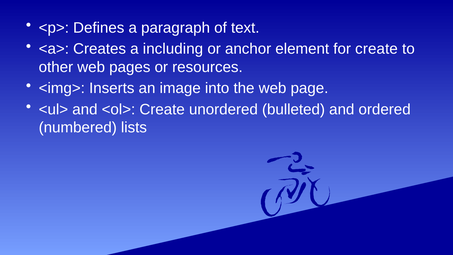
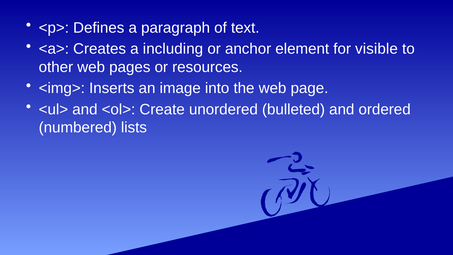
for create: create -> visible (376, 49)
